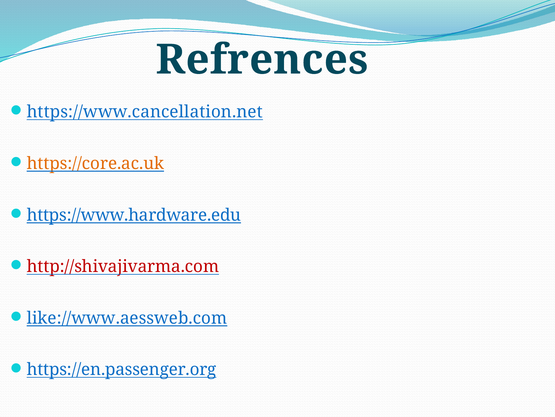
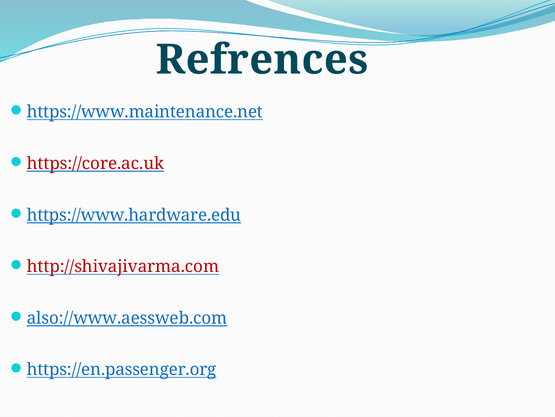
https://www.cancellation.net: https://www.cancellation.net -> https://www.maintenance.net (145, 112)
https://core.ac.uk colour: orange -> red (95, 163)
like://www.aessweb.com: like://www.aessweb.com -> also://www.aessweb.com (127, 318)
